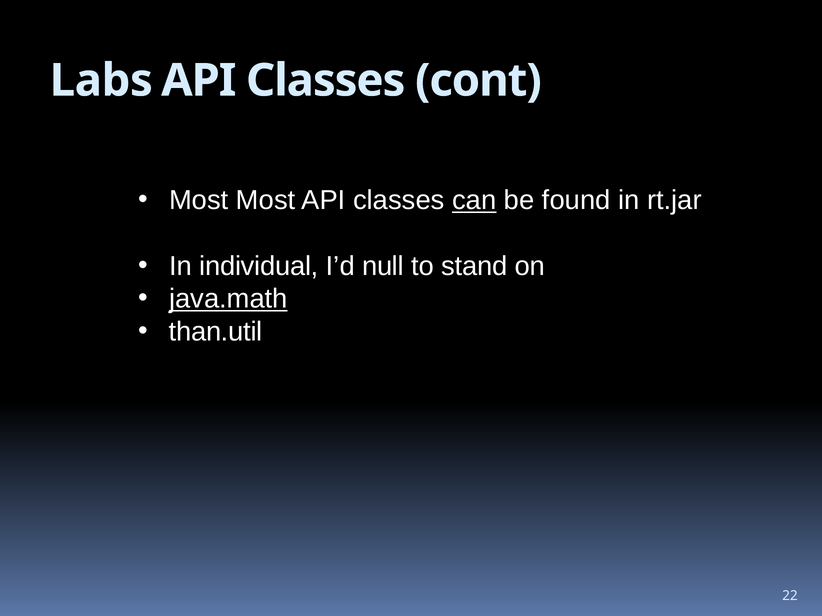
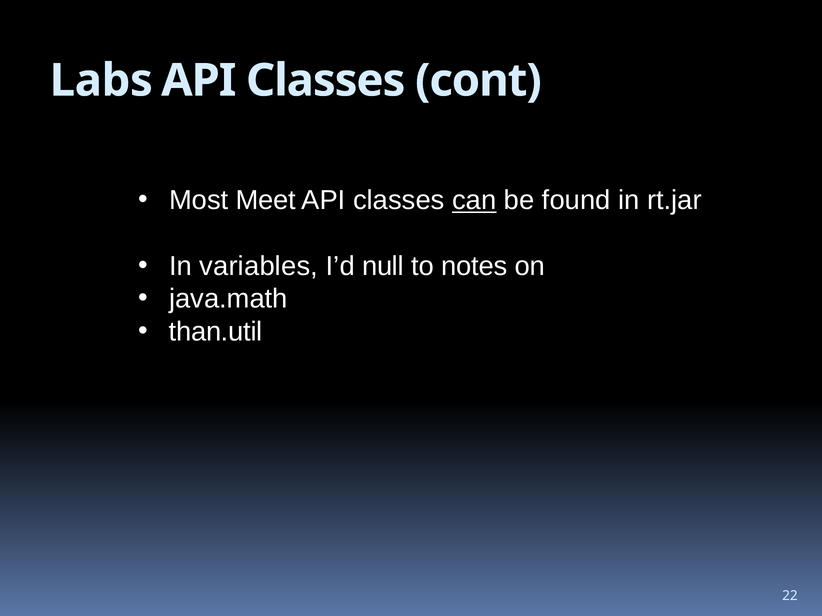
Most Most: Most -> Meet (266, 200)
individual: individual -> variables (259, 266)
stand: stand -> notes (474, 266)
java.math underline: present -> none (228, 299)
